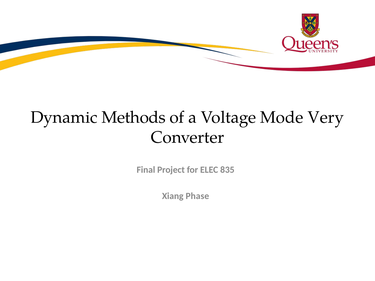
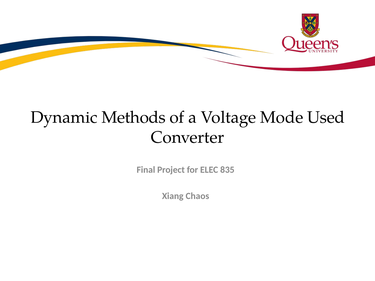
Very: Very -> Used (326, 118)
Phase: Phase -> Chaos (197, 196)
